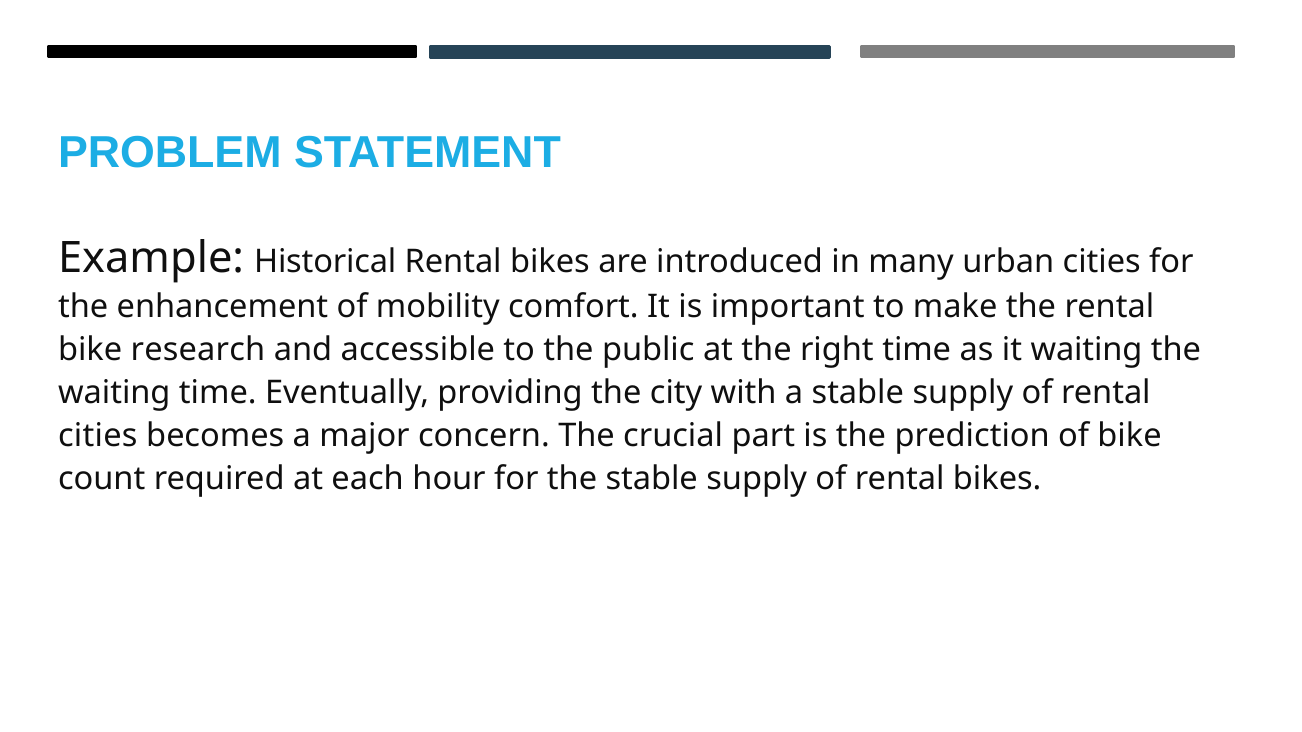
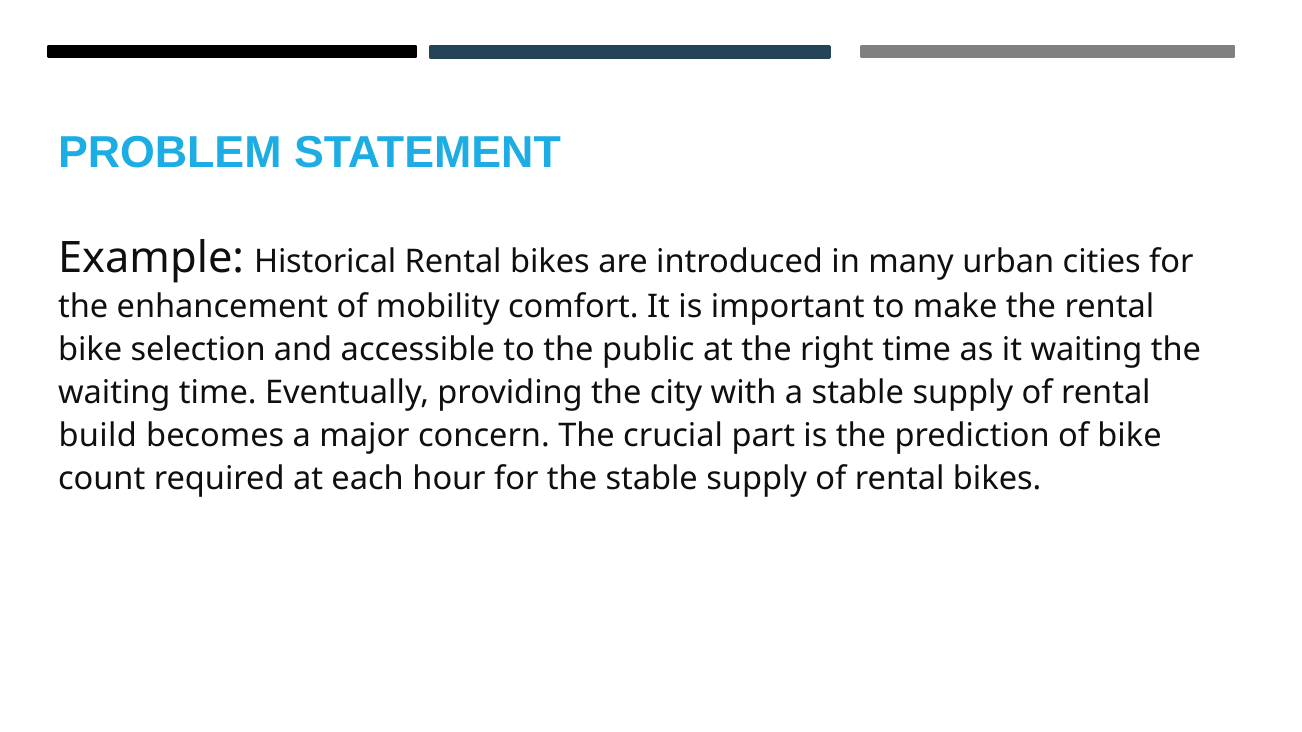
research: research -> selection (198, 350)
cities: cities -> build (98, 436)
